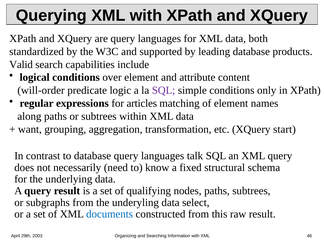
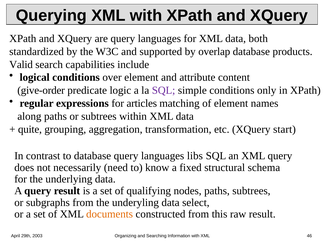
leading: leading -> overlap (214, 51)
will-order: will-order -> give-order (41, 90)
want: want -> quite (30, 129)
talk: talk -> libs (195, 156)
documents colour: blue -> orange (110, 214)
